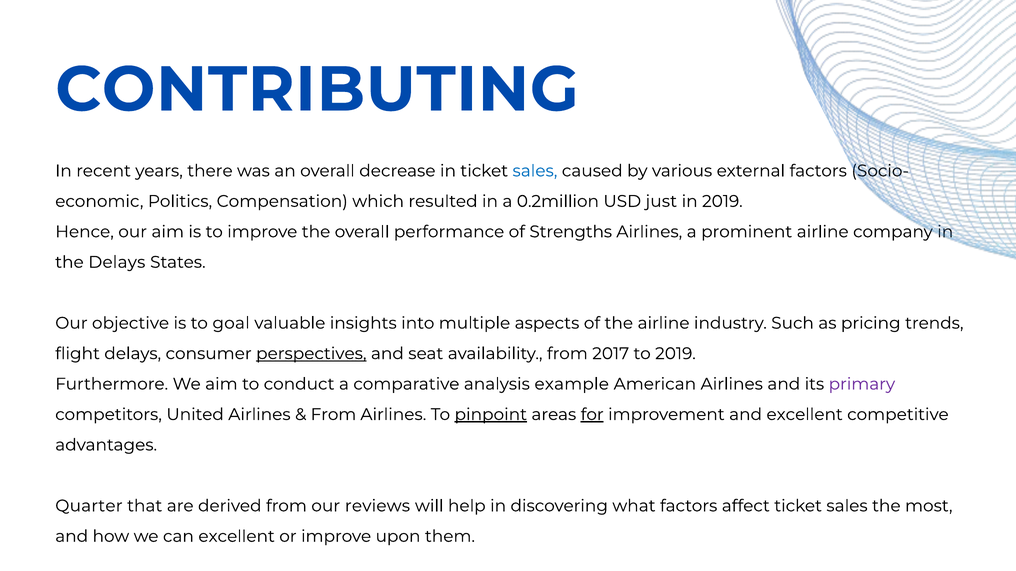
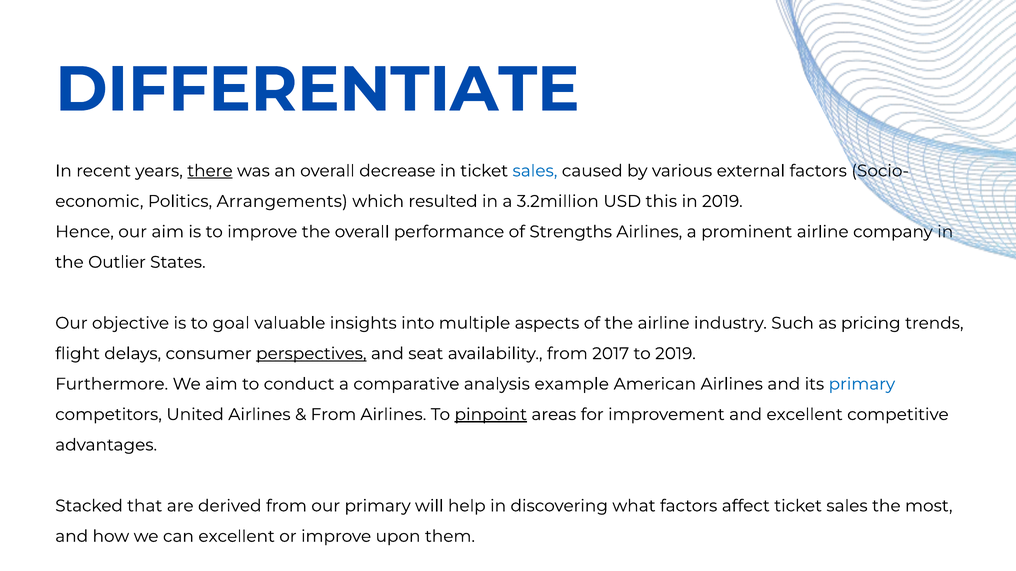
CONTRIBUTING: CONTRIBUTING -> DIFFERENTIATE (317, 90)
there underline: none -> present (210, 171)
Compensation: Compensation -> Arrangements (282, 201)
0.2million: 0.2million -> 3.2million (558, 201)
just: just -> this (661, 201)
the Delays: Delays -> Outlier (117, 262)
primary colour: purple -> blue (862, 384)
for underline: present -> none (592, 415)
Quarter: Quarter -> Stacked (89, 506)
our reviews: reviews -> primary (378, 506)
